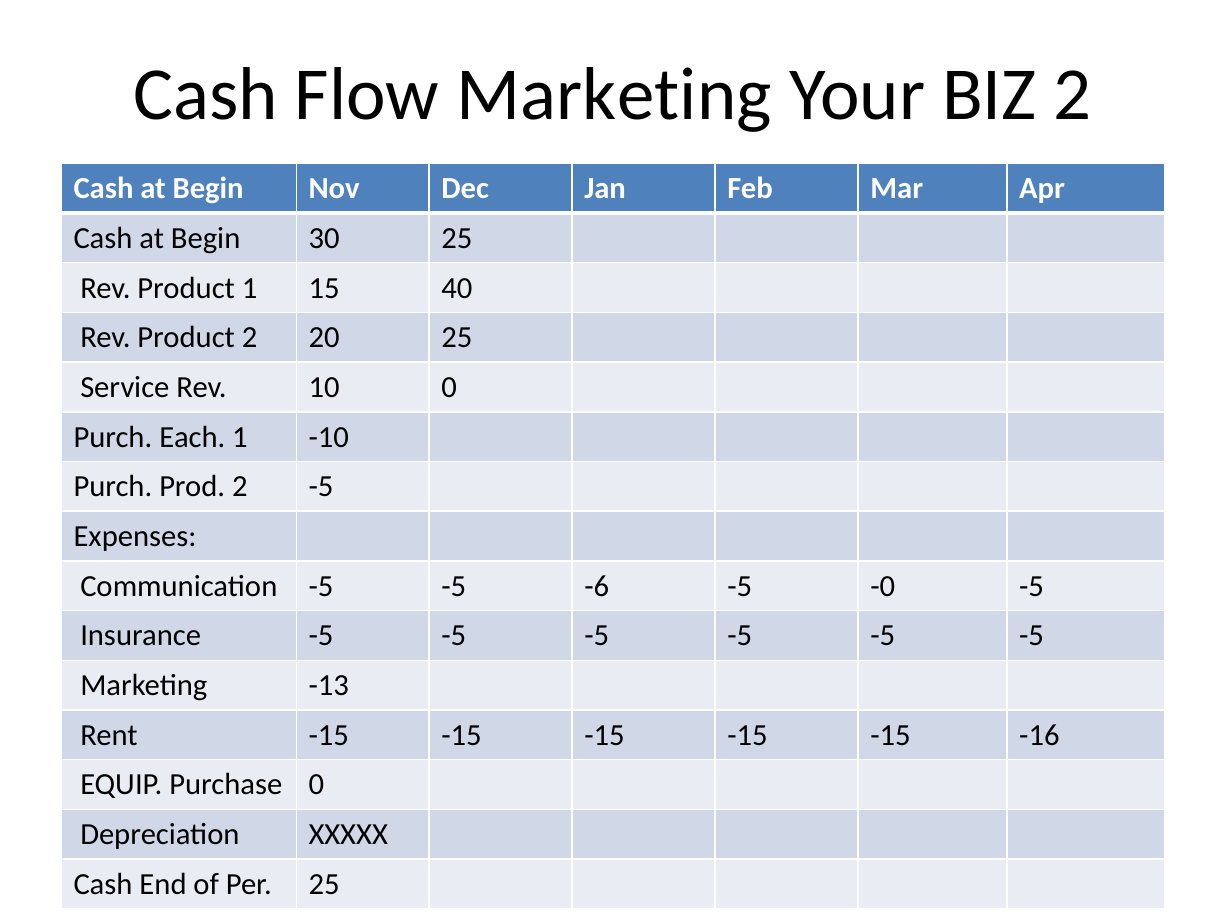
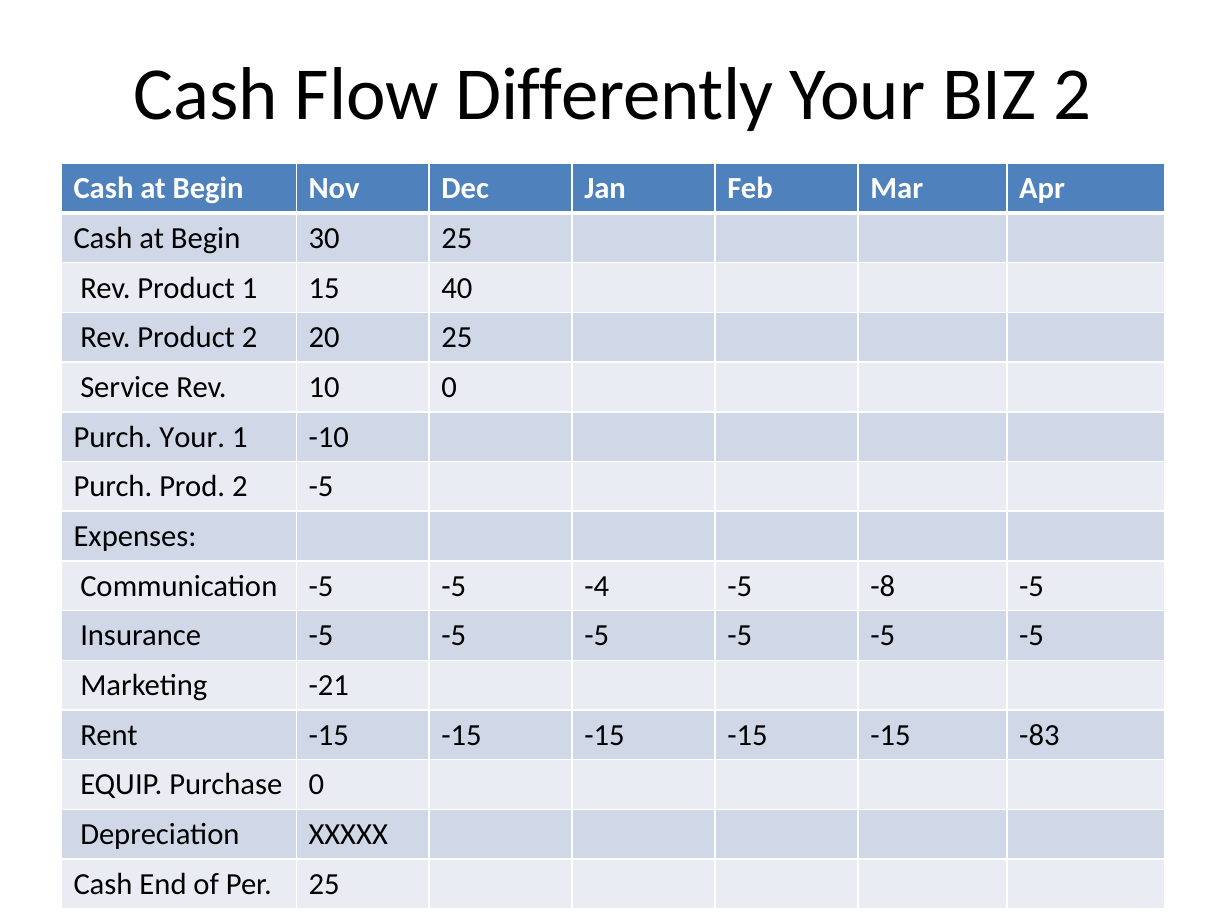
Flow Marketing: Marketing -> Differently (615, 95)
Purch Each: Each -> Your (192, 437)
-6: -6 -> -4 (597, 586)
-0: -0 -> -8 (883, 586)
-13: -13 -> -21 (329, 686)
-16: -16 -> -83 (1039, 736)
